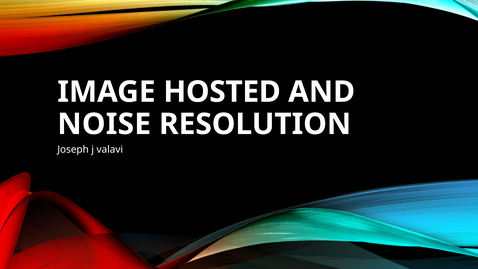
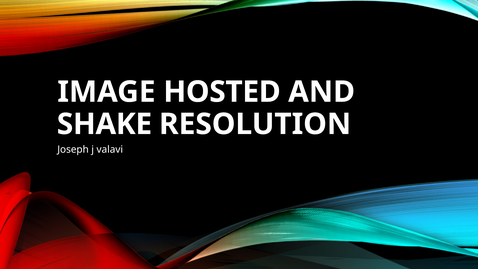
NOISE: NOISE -> SHAKE (104, 124)
